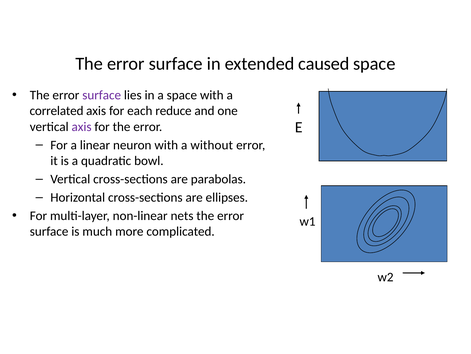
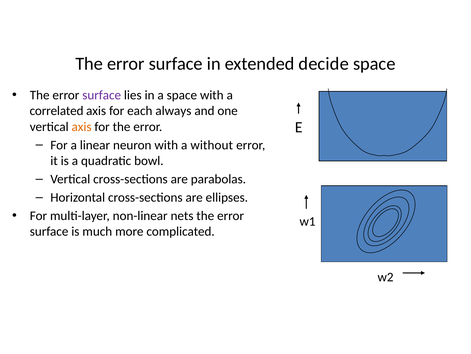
caused: caused -> decide (324, 64)
reduce: reduce -> always (173, 111)
axis colour: purple -> orange (82, 126)
